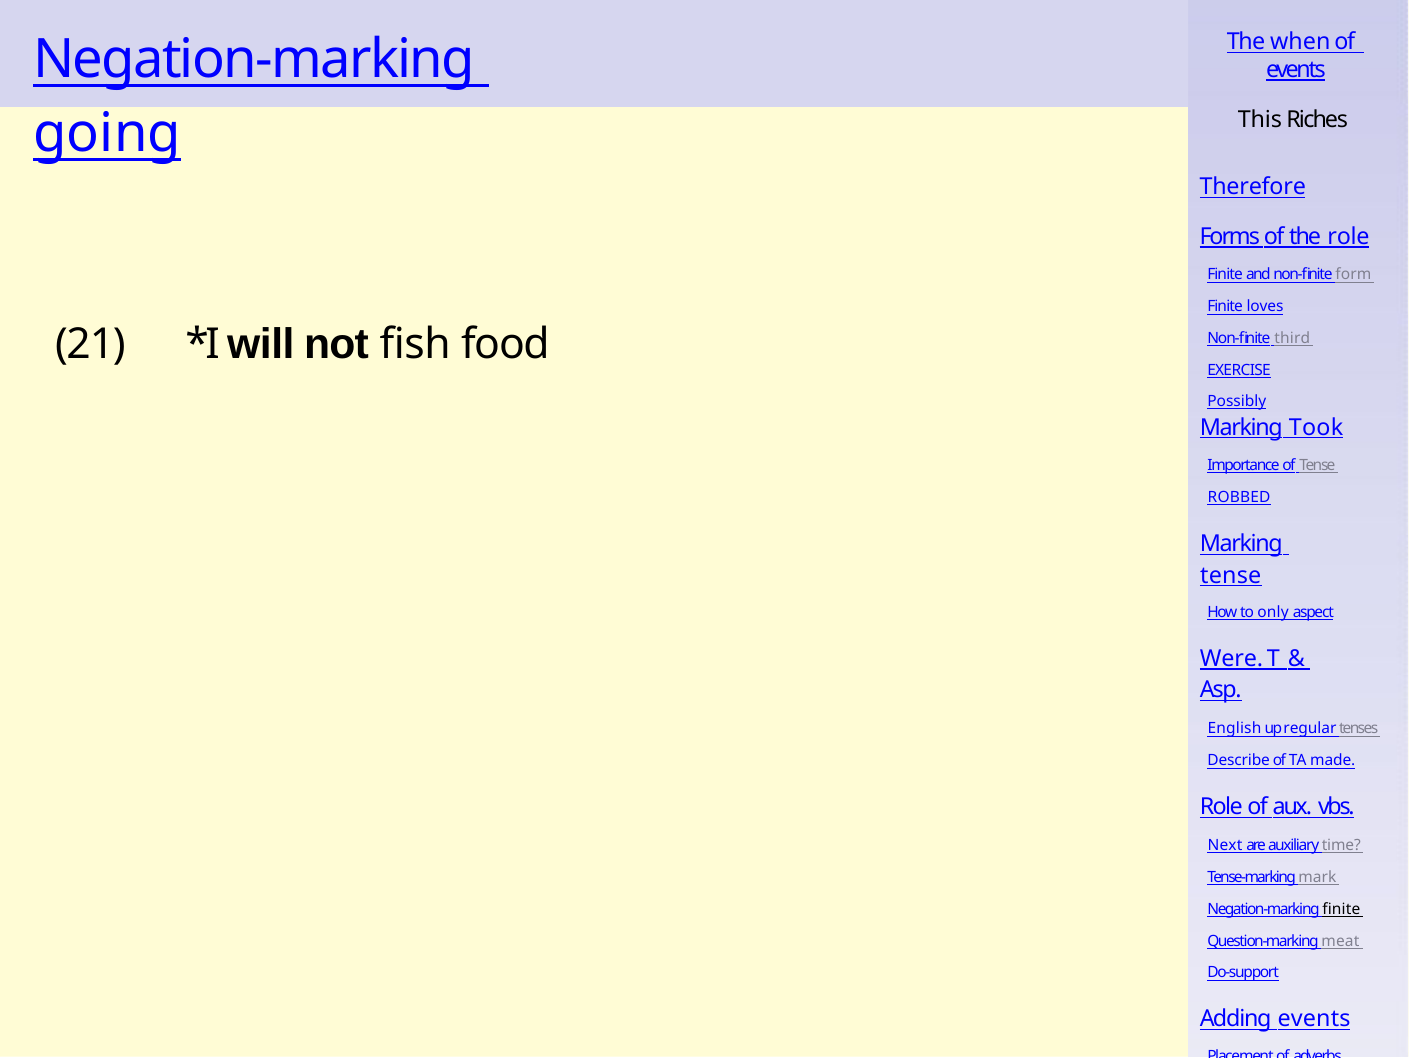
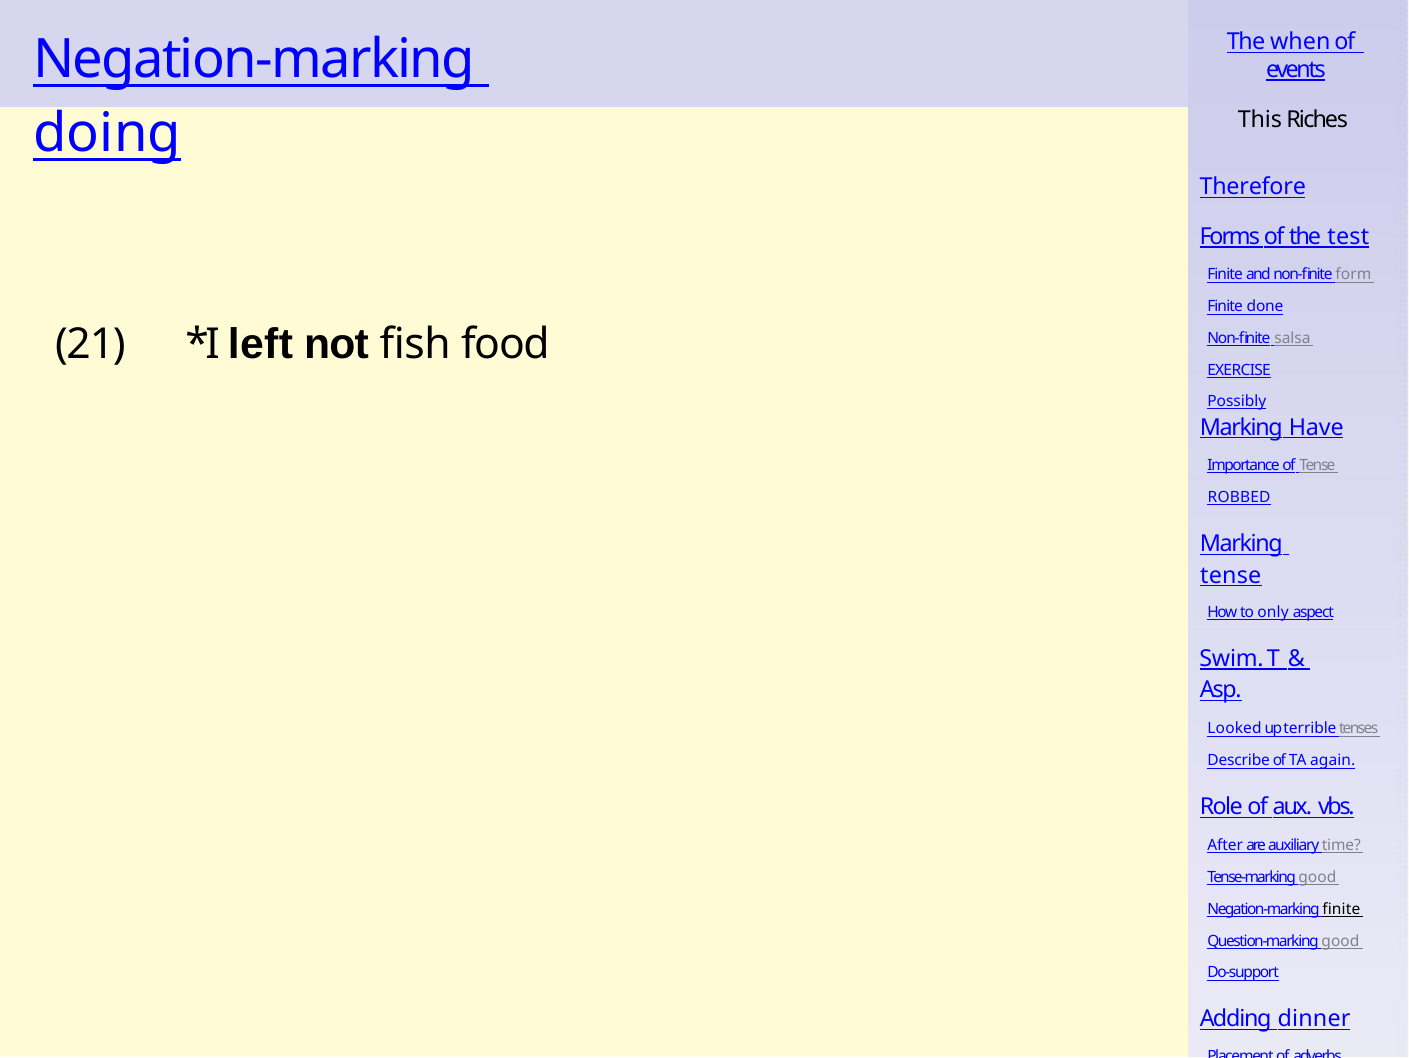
going: going -> doing (107, 134)
the role: role -> test (1348, 236)
loves: loves -> done (1265, 307)
will: will -> left (260, 344)
third: third -> salsa (1292, 339)
Took: Took -> Have (1316, 427)
Were: Were -> Swim (1232, 658)
English: English -> Looked (1235, 729)
regular: regular -> terrible (1310, 729)
made: made -> again (1333, 761)
Next: Next -> After (1225, 845)
Tense-marking mark: mark -> good (1317, 877)
Question-marking meat: meat -> good (1340, 941)
Adding events: events -> dinner (1314, 1019)
